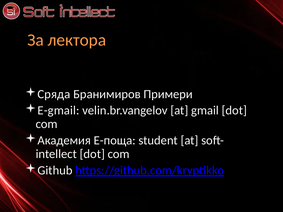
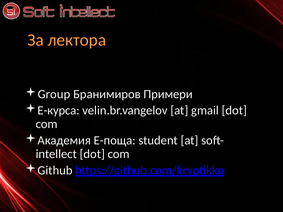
Сряда: Сряда -> Group (54, 94)
Е-gmail: Е-gmail -> Е-курса (59, 111)
